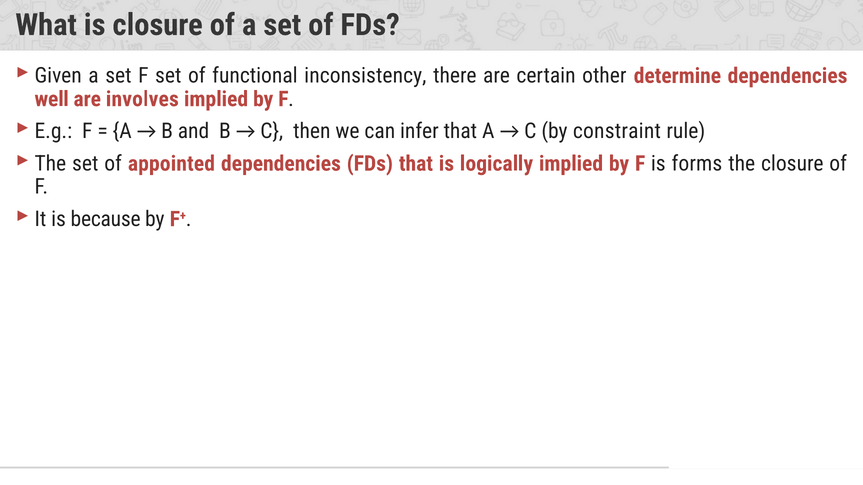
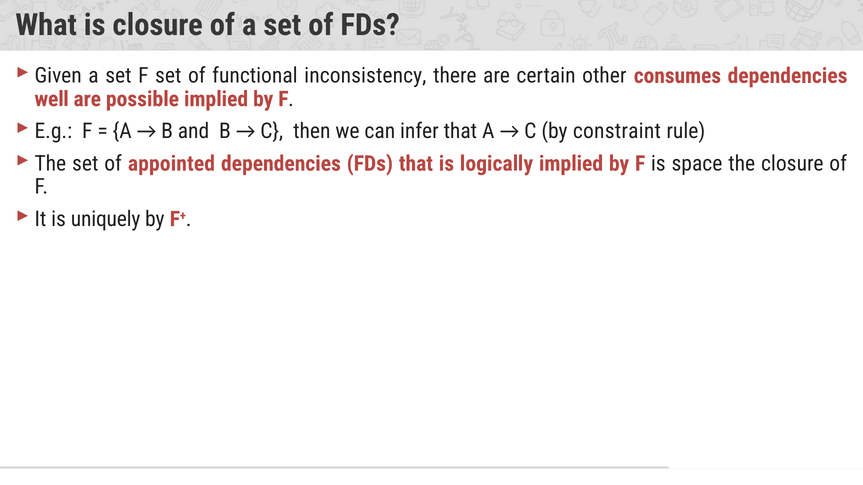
determine: determine -> consumes (677, 76)
involves: involves -> possible (142, 99)
forms: forms -> space (697, 164)
because: because -> uniquely (106, 219)
